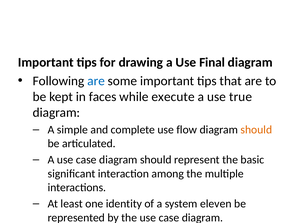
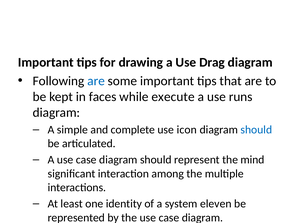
Final: Final -> Drag (212, 63)
true: true -> runs (241, 97)
flow: flow -> icon (187, 130)
should colour: orange -> blue (256, 130)
basic: basic -> mind (252, 160)
